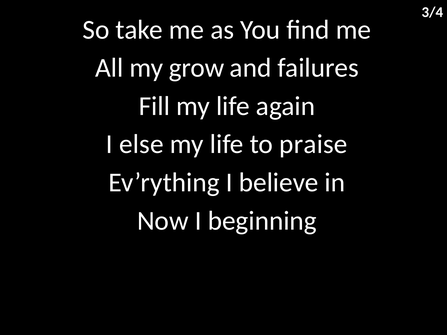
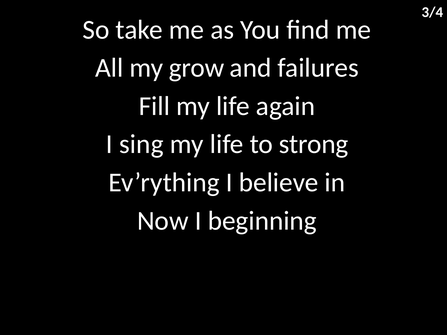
else: else -> sing (141, 144)
praise: praise -> strong (314, 144)
